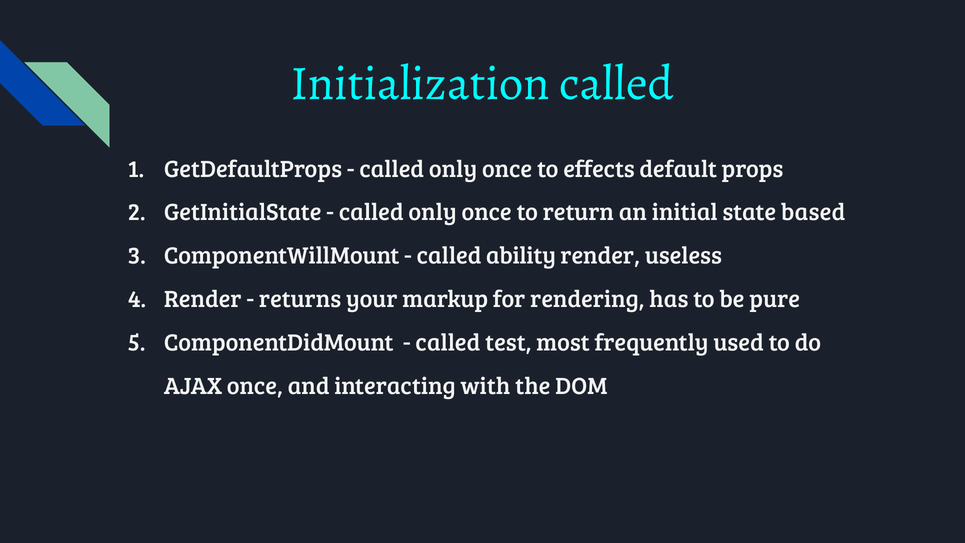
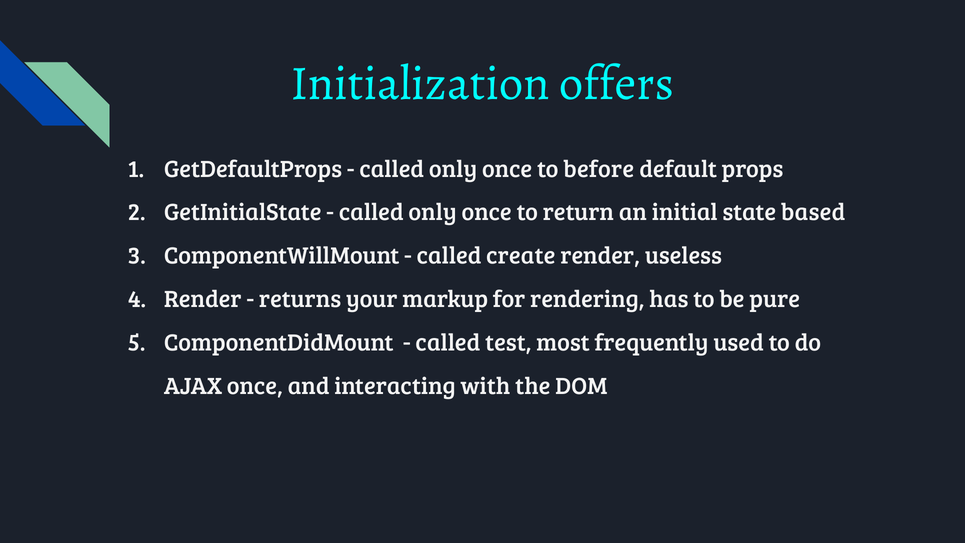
Initialization called: called -> offers (617, 84)
effects: effects -> before (599, 169)
ability: ability -> create (521, 256)
